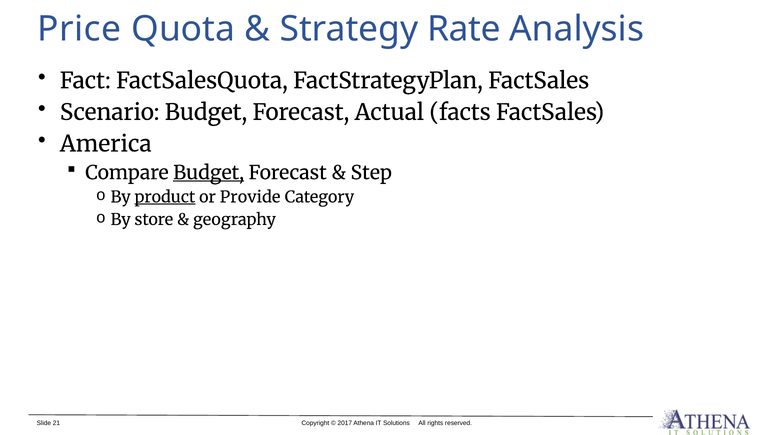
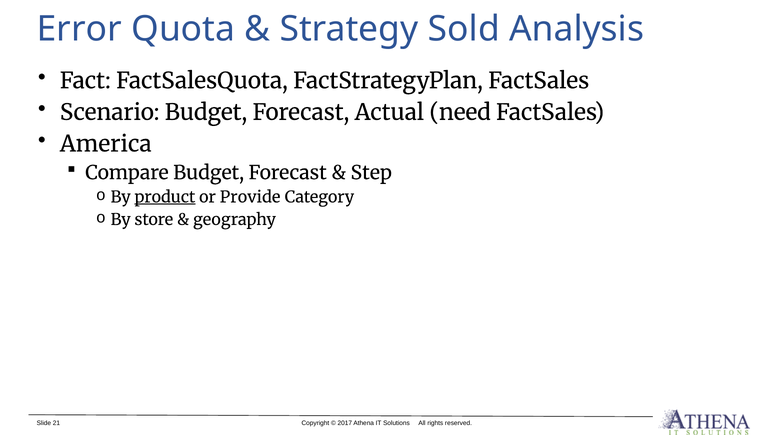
Price: Price -> Error (79, 29)
Rate: Rate -> Sold (464, 29)
facts: facts -> need (460, 113)
Budget underline: present -> none (209, 173)
